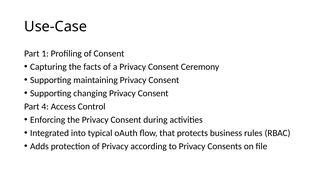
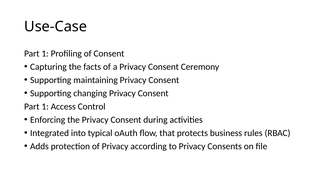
4: 4 -> 1 (45, 107)
